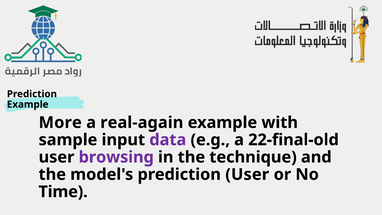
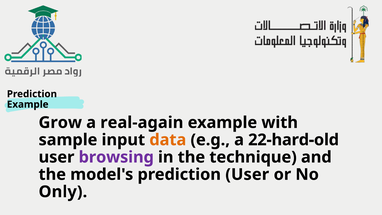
More: More -> Grow (60, 122)
data colour: purple -> orange (168, 140)
22-final-old: 22-final-old -> 22-hard-old (294, 140)
Time: Time -> Only (63, 192)
